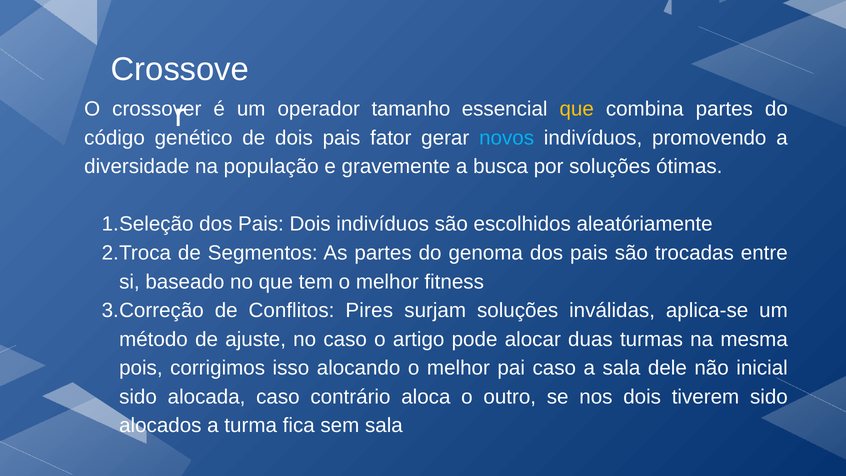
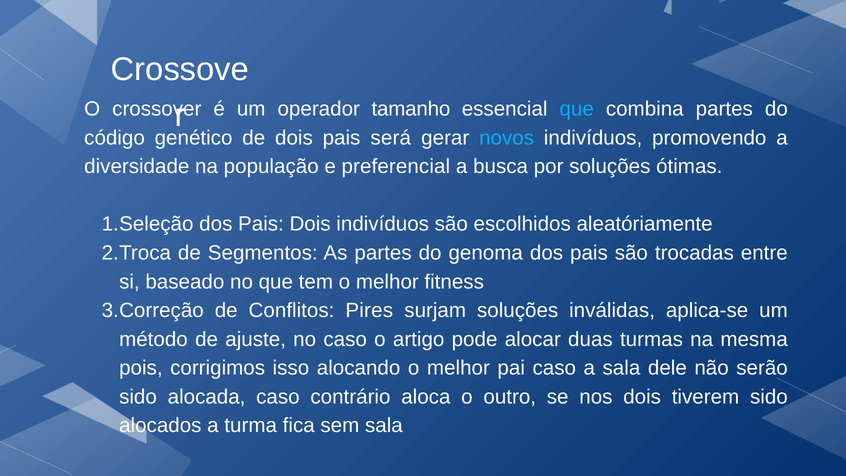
que colour: yellow -> light blue (577, 109)
fator: fator -> será (391, 138)
gravemente: gravemente -> preferencial (396, 167)
inicial: inicial -> serão (762, 368)
